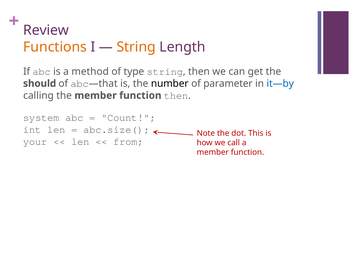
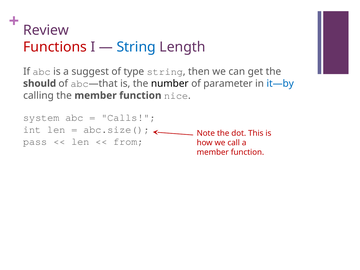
Functions colour: orange -> red (55, 47)
String colour: orange -> blue (136, 47)
method: method -> suggest (90, 72)
function then: then -> nice (176, 96)
Count: Count -> Calls (128, 118)
your: your -> pass (35, 142)
